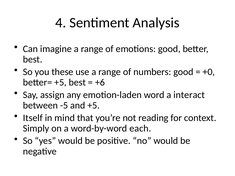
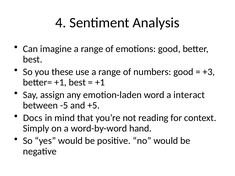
+0: +0 -> +3 (209, 72)
better= +5: +5 -> +1 (60, 82)
+6: +6 -> +1 (100, 82)
Itself: Itself -> Docs (33, 118)
each: each -> hand (140, 129)
